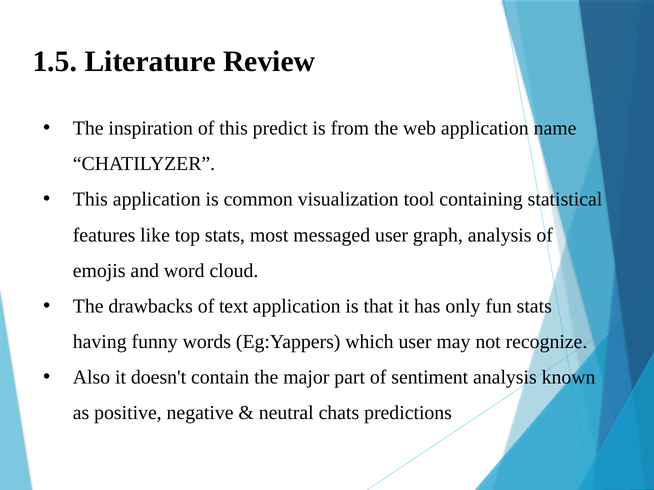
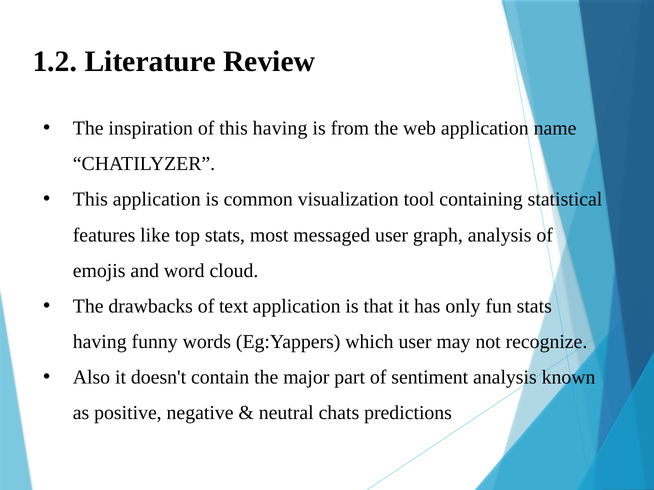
1.5: 1.5 -> 1.2 (55, 62)
this predict: predict -> having (280, 128)
